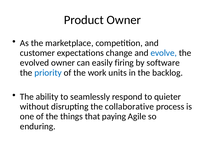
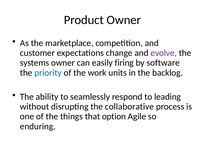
evolve colour: blue -> purple (164, 53)
evolved: evolved -> systems (35, 63)
quieter: quieter -> leading (168, 97)
paying: paying -> option (114, 116)
